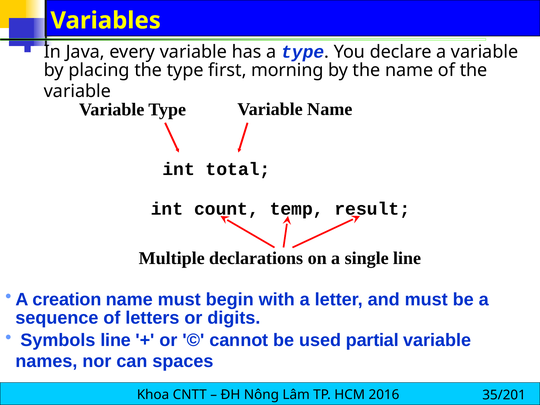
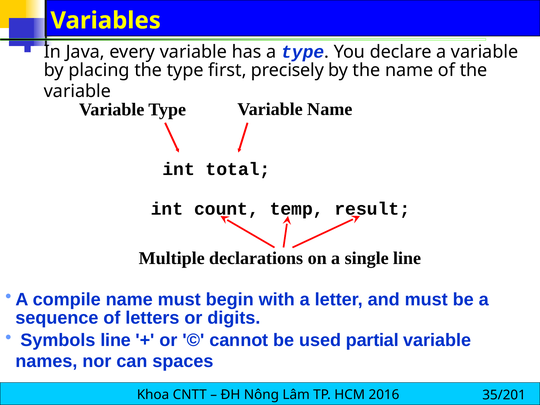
morning: morning -> precisely (287, 70)
creation: creation -> compile (67, 299)
